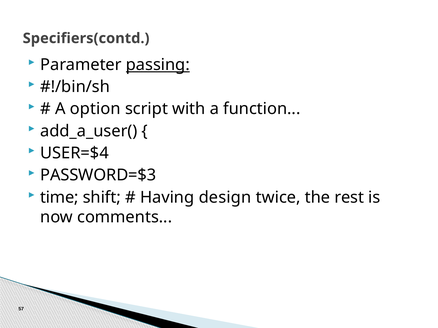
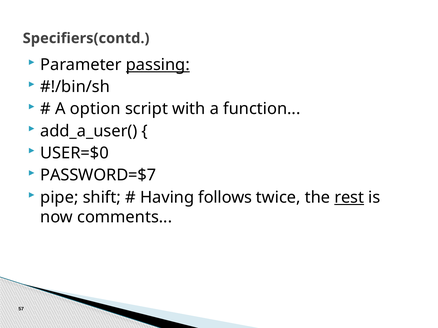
USER=$4: USER=$4 -> USER=$0 (74, 153)
PASSWORD=$3: PASSWORD=$3 -> PASSWORD=$7 (98, 176)
time: time -> pipe (59, 198)
design: design -> follows (225, 198)
rest underline: none -> present (349, 198)
